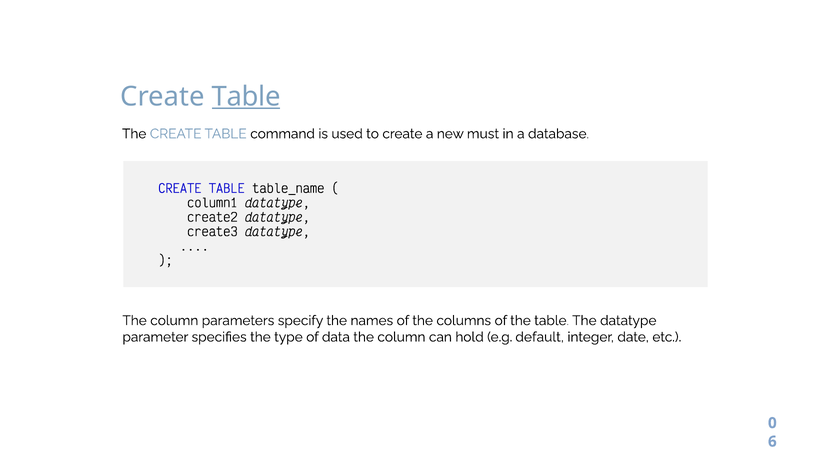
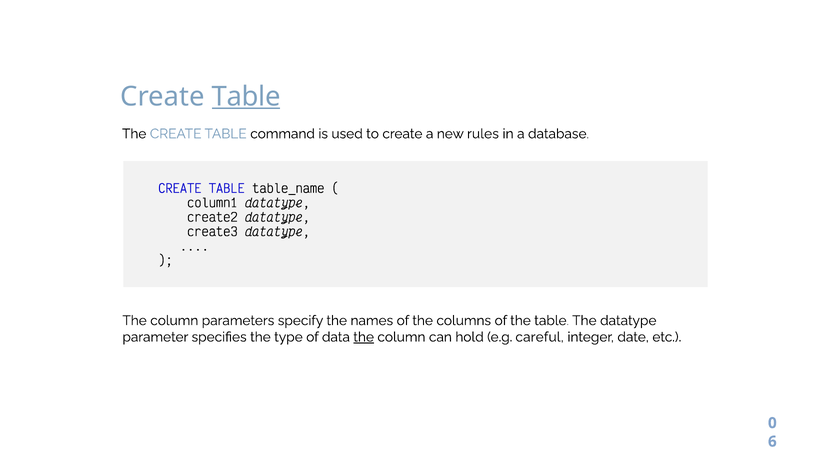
must: must -> rules (483, 134)
the underline: none -> present (364, 337)
default: default -> careful (540, 337)
